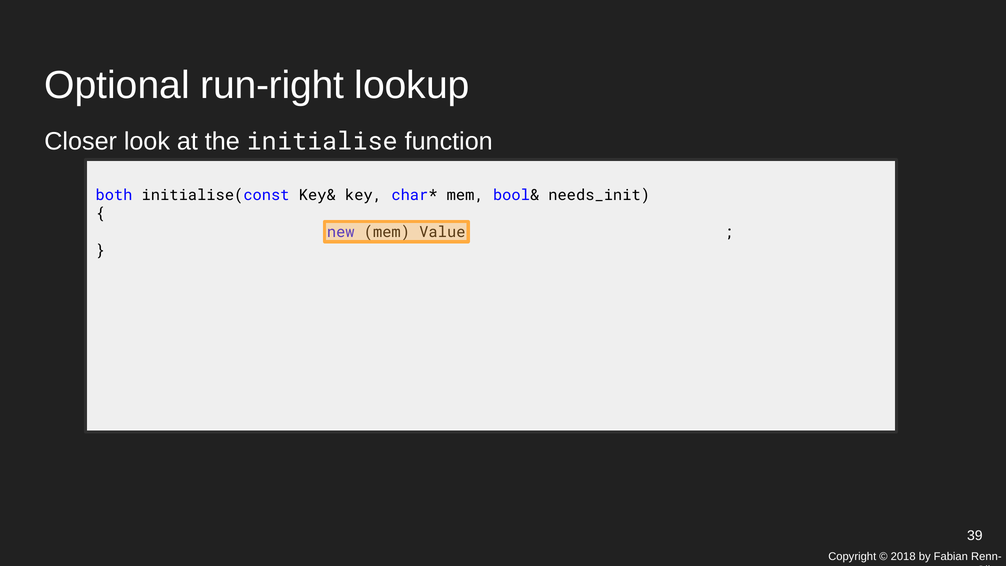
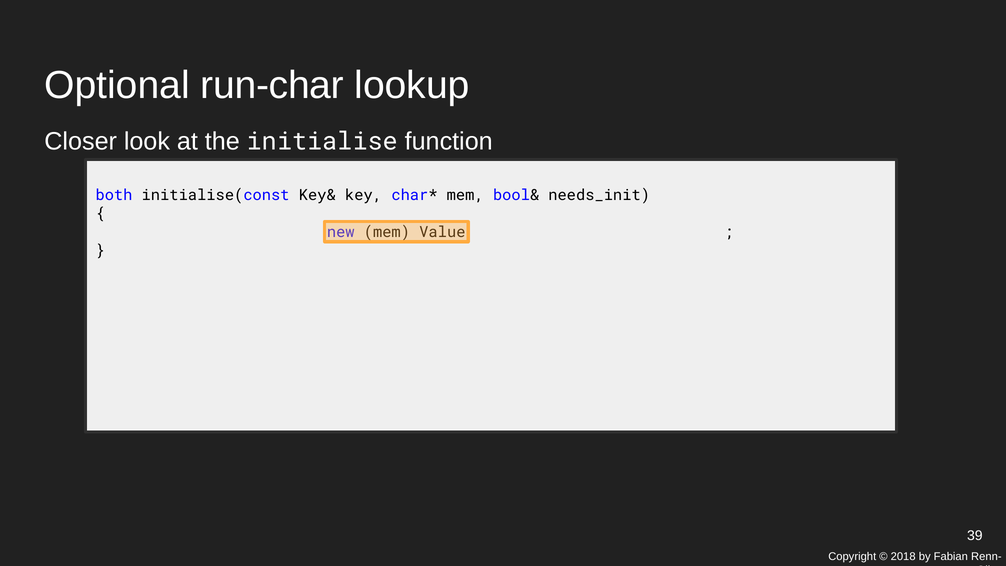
run-right: run-right -> run-char (272, 85)
